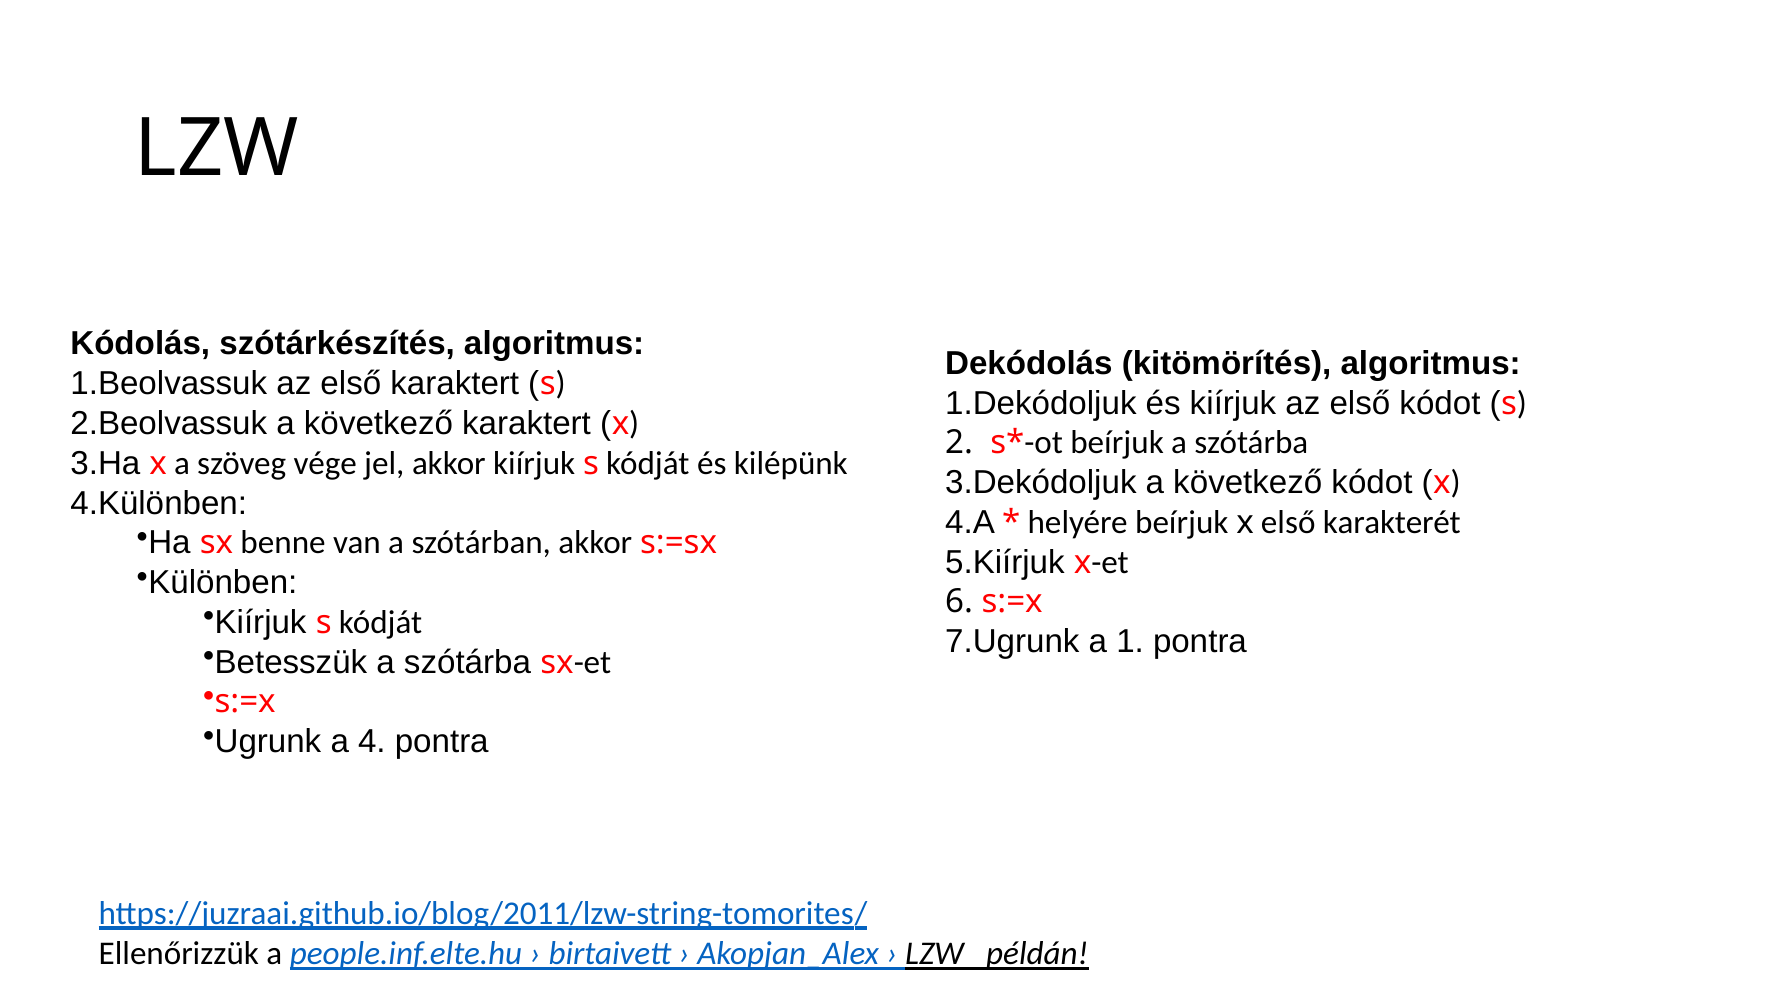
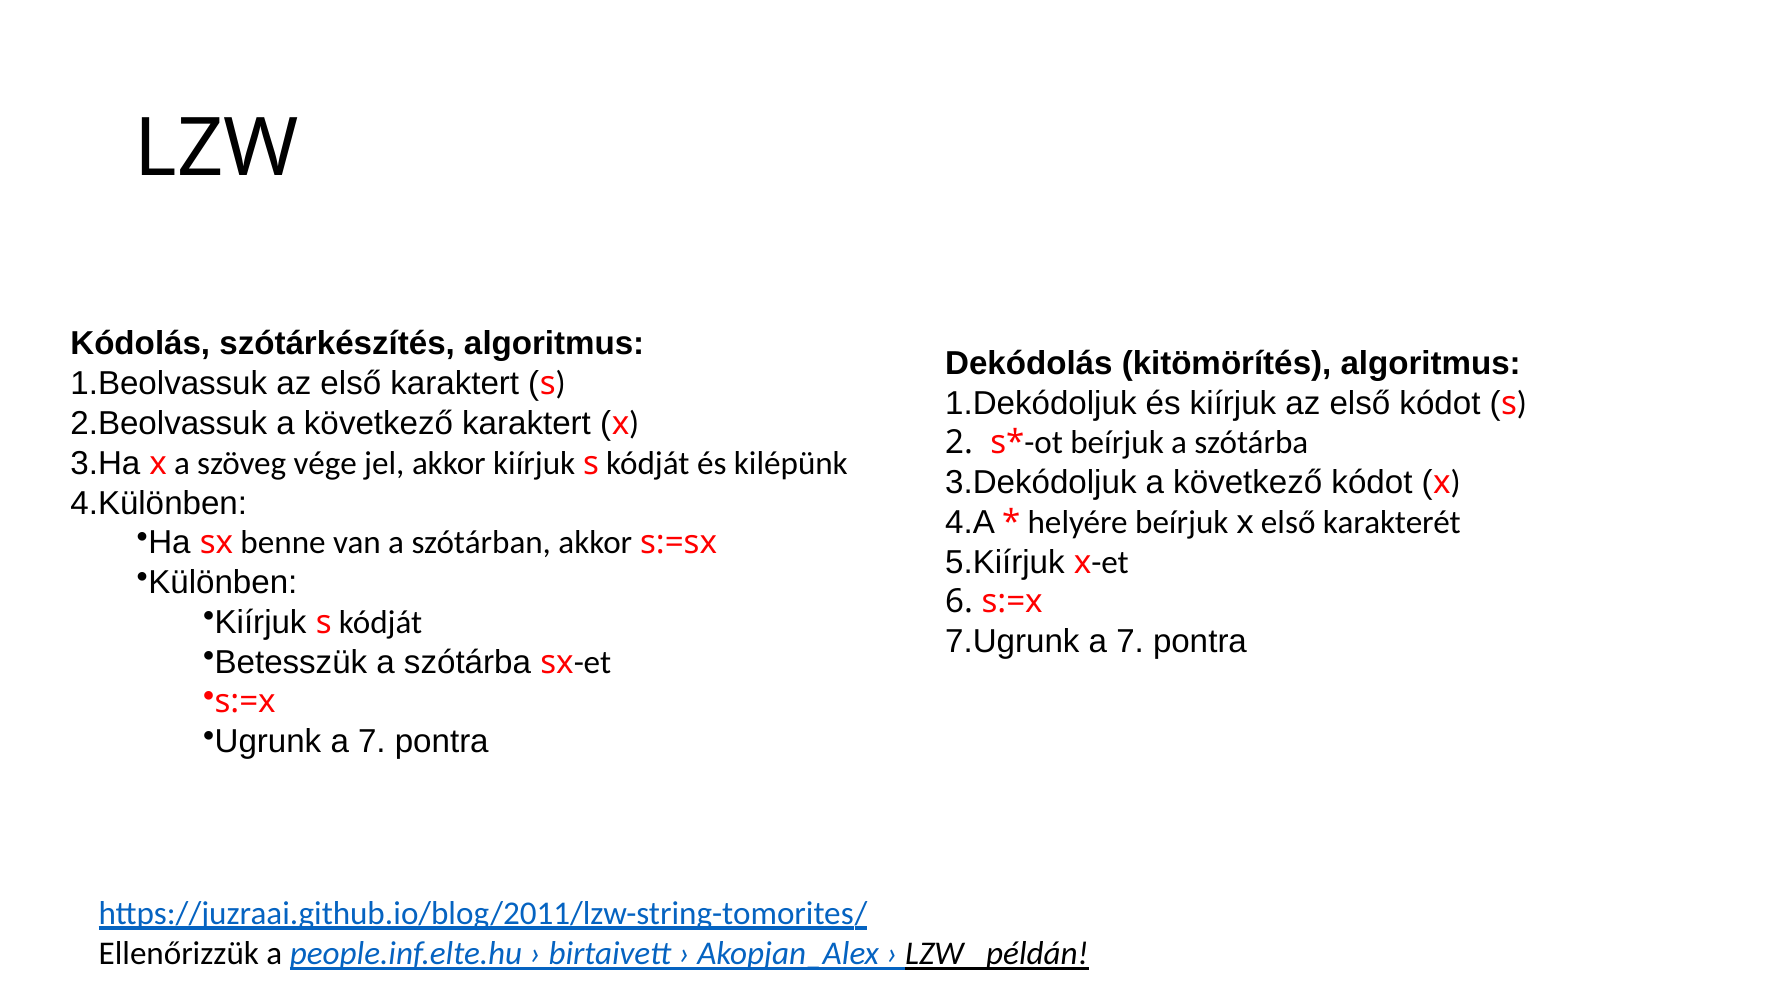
1: 1 -> 7 (1130, 642)
Ugrunk a 4: 4 -> 7 (372, 742)
